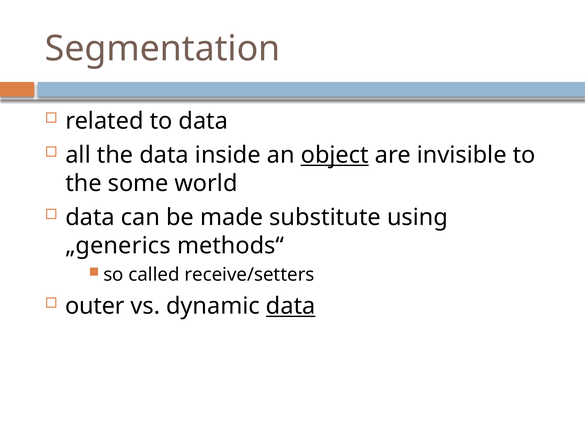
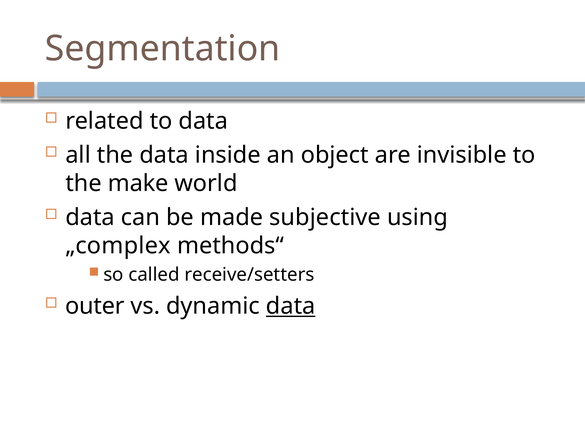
object underline: present -> none (335, 155)
some: some -> make (138, 183)
substitute: substitute -> subjective (325, 217)
„generics: „generics -> „complex (118, 246)
